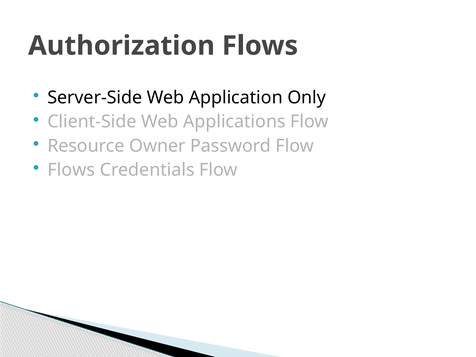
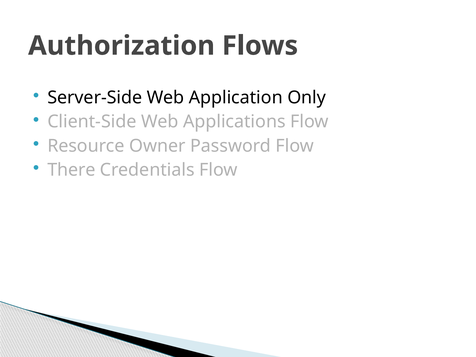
Flows: Flows -> There (71, 170)
